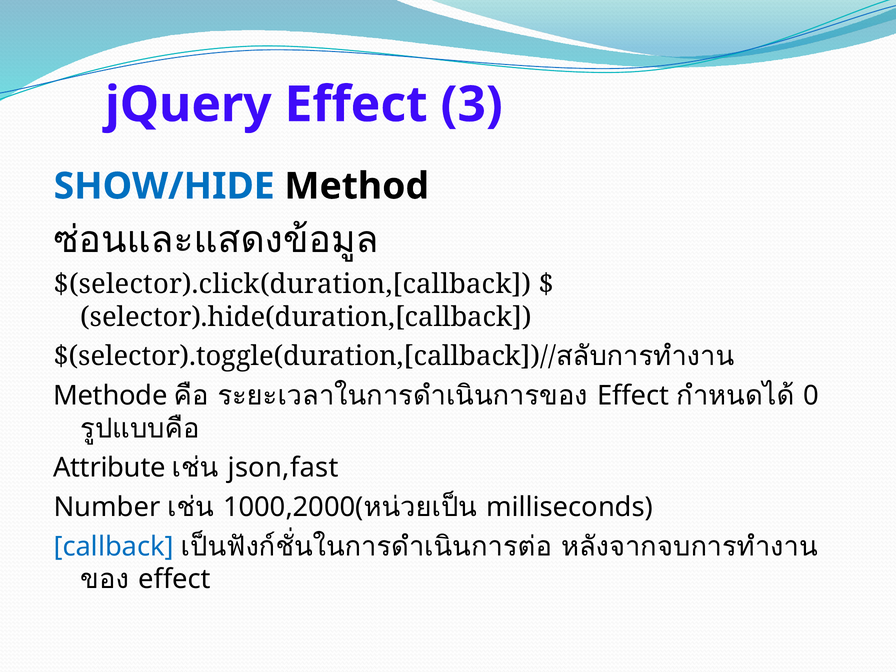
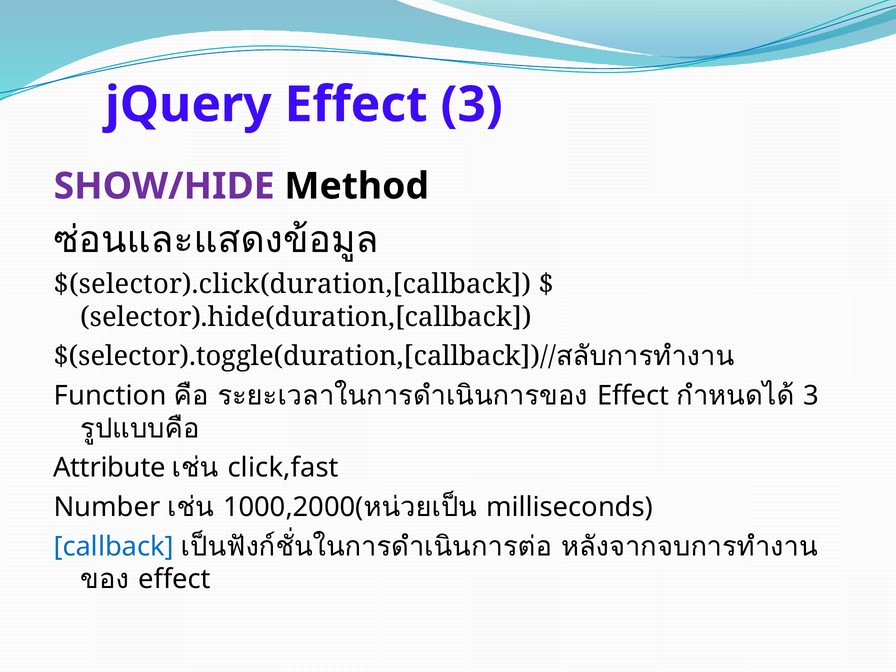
SHOW/HIDE colour: blue -> purple (164, 186)
Methode: Methode -> Function (110, 396)
0: 0 -> 3 (811, 396)
json,fast: json,fast -> click,fast (283, 468)
